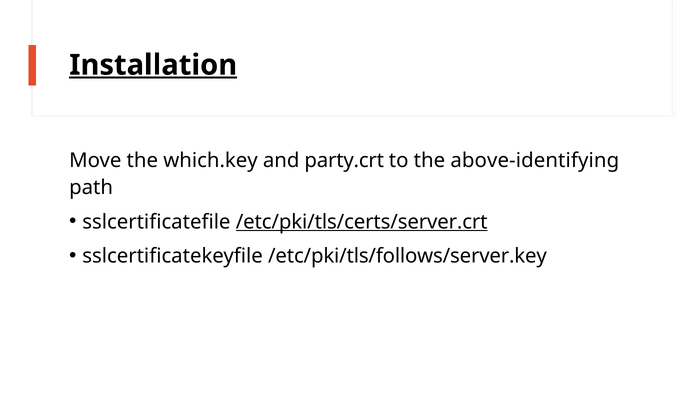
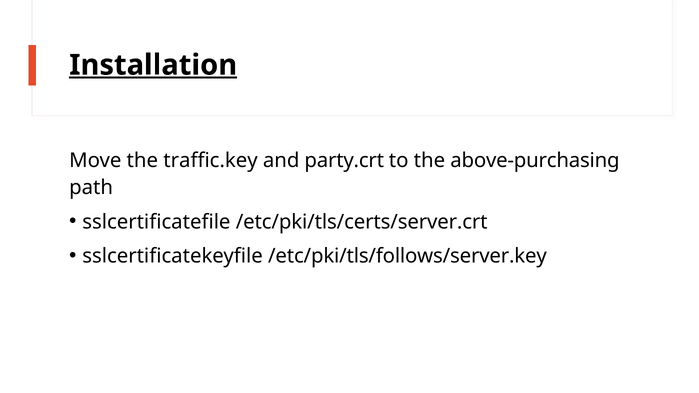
which.key: which.key -> traffic.key (211, 161)
above-identifying: above-identifying -> above-purchasing (535, 161)
/etc/pki/tls/certs/server.crt underline: present -> none (362, 222)
